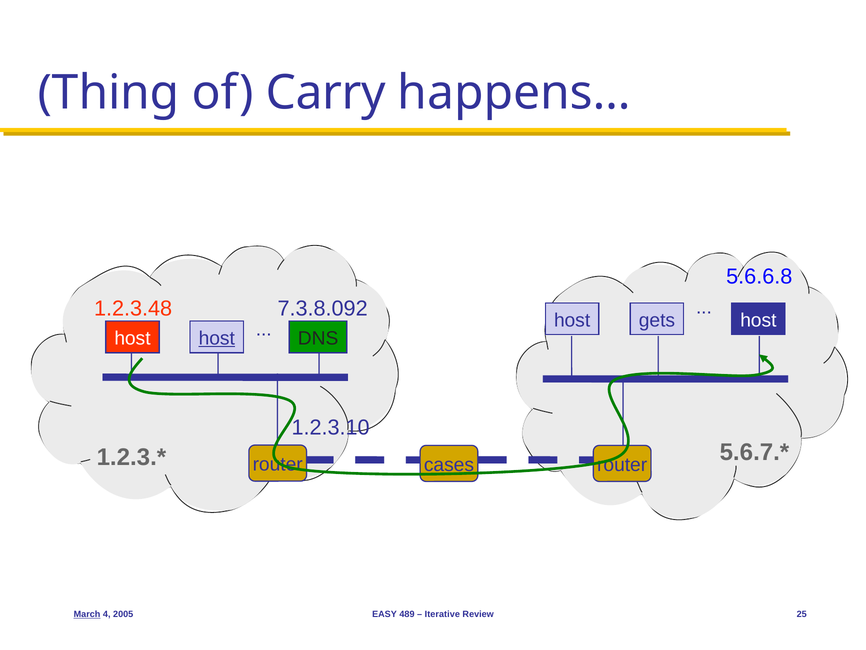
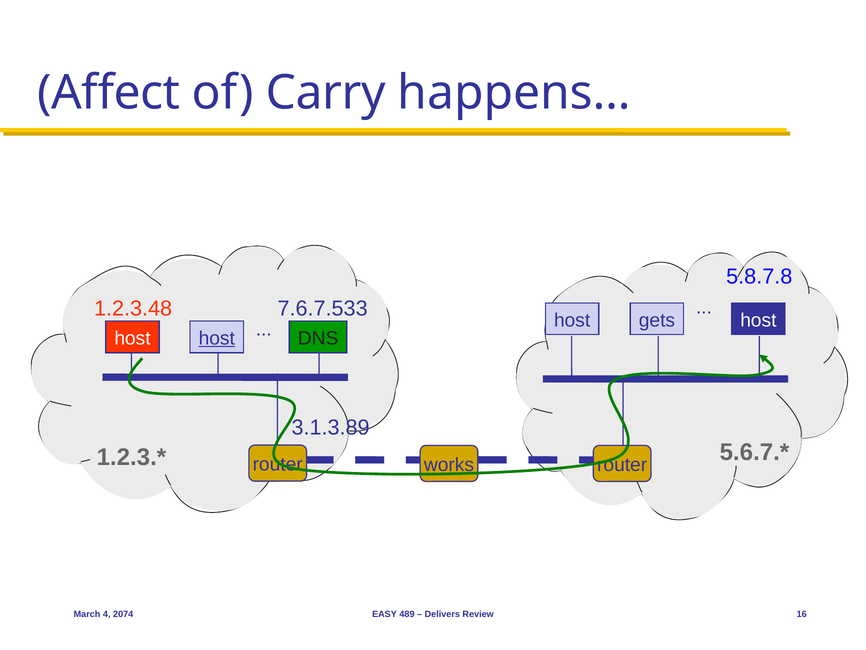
Thing: Thing -> Affect (109, 93)
5.6.6.8: 5.6.6.8 -> 5.8.7.8 (759, 276)
7.3.8.092: 7.3.8.092 -> 7.6.7.533 (323, 309)
1.2.3.10: 1.2.3.10 -> 3.1.3.89 (331, 427)
cases: cases -> works (449, 464)
March underline: present -> none (87, 614)
2005: 2005 -> 2074 (123, 614)
Iterative: Iterative -> Delivers (442, 614)
25: 25 -> 16 (802, 614)
